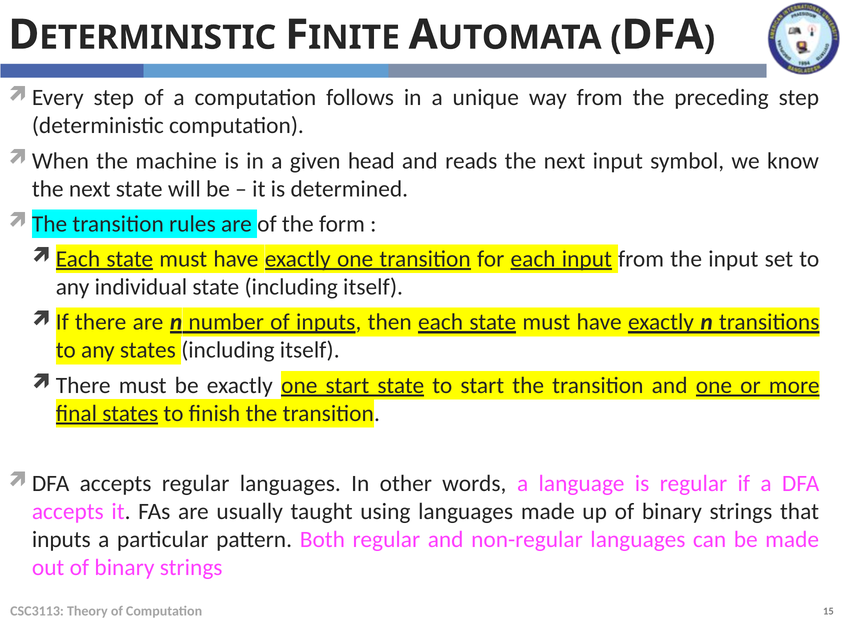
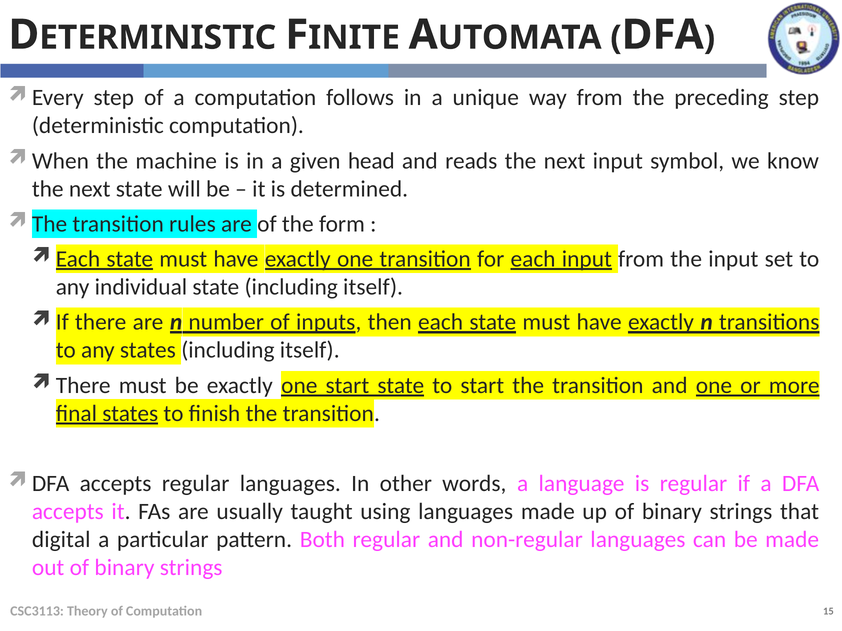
inputs: inputs -> digital (61, 540)
